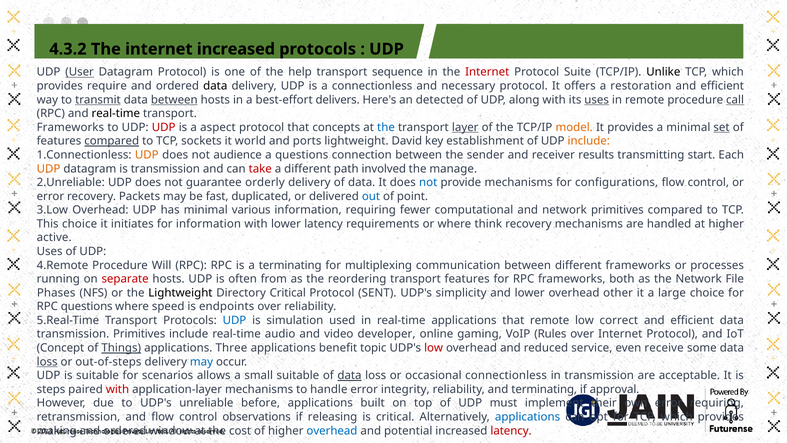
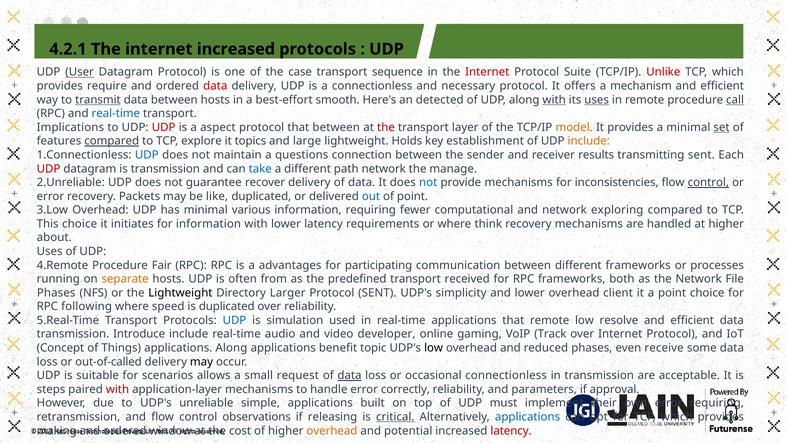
4.3.2: 4.3.2 -> 4.2.1 (68, 49)
help: help -> case (300, 72)
Unlike colour: black -> red (663, 72)
data colour: black -> red (215, 86)
restoration: restoration -> mechanism (641, 86)
between underline: present -> none (174, 100)
delivers: delivers -> smooth (338, 100)
with underline: none -> present (554, 100)
real-time colour: black -> blue (116, 113)
Frameworks: Frameworks -> Implications (70, 127)
that concepts: concepts -> between (336, 127)
the colour: blue -> red (386, 127)
layer underline: present -> none (465, 127)
sockets: sockets -> explore (201, 141)
world: world -> topics (250, 141)
ports: ports -> large (307, 141)
David: David -> Holds (407, 141)
UDP colour: orange -> blue (147, 155)
audience: audience -> maintain (238, 155)
transmitting start: start -> sent (701, 155)
UDP colour: orange -> red (49, 169)
take colour: red -> blue (260, 169)
path involved: involved -> network (384, 169)
orderly: orderly -> recover (265, 182)
configurations: configurations -> inconsistencies (617, 182)
control underline: none -> present (708, 182)
fast: fast -> like (217, 196)
network primitives: primitives -> exploring (617, 210)
active: active -> about (54, 237)
Will: Will -> Fair (162, 265)
a terminating: terminating -> advantages (290, 265)
multiplexing: multiplexing -> participating (379, 265)
separate colour: red -> orange (125, 279)
reordering: reordering -> predefined (357, 279)
transport features: features -> received (467, 279)
Directory Critical: Critical -> Larger (288, 293)
other: other -> client (618, 293)
a large: large -> point (672, 293)
RPC questions: questions -> following (87, 306)
is endpoints: endpoints -> duplicated (227, 306)
correct: correct -> resolve (619, 320)
transmission Primitives: Primitives -> Introduce (139, 334)
Rules: Rules -> Track (550, 334)
Things underline: present -> none (121, 348)
applications Three: Three -> Along (231, 348)
low colour: red -> black (434, 348)
reduced service: service -> phases (592, 348)
loss underline: present -> none (47, 362)
out-of-steps: out-of-steps -> out-of-called (108, 362)
may colour: blue -> black (202, 362)
small suitable: suitable -> request (298, 375)
integrity: integrity -> correctly (405, 389)
and terminating: terminating -> parameters (544, 389)
before: before -> simple (261, 403)
critical underline: none -> present (395, 417)
overhead colour: blue -> orange (332, 430)
